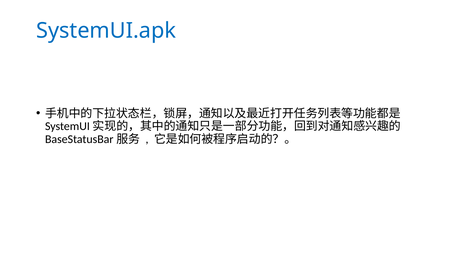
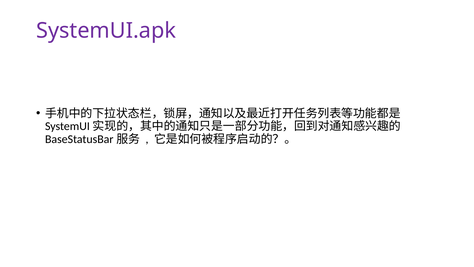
SystemUI.apk colour: blue -> purple (106, 30)
